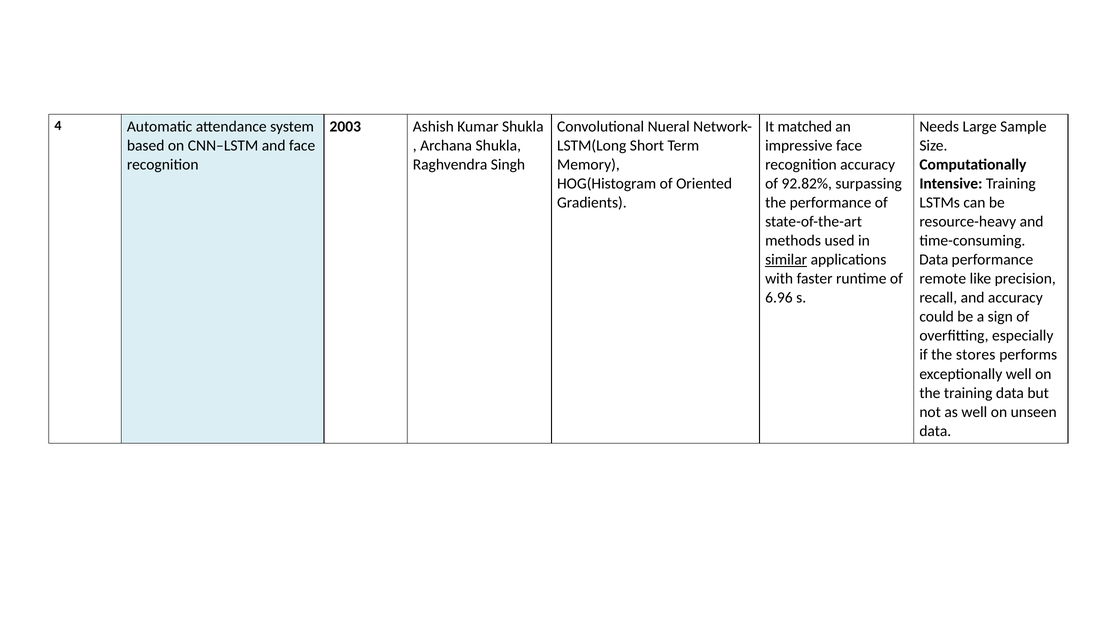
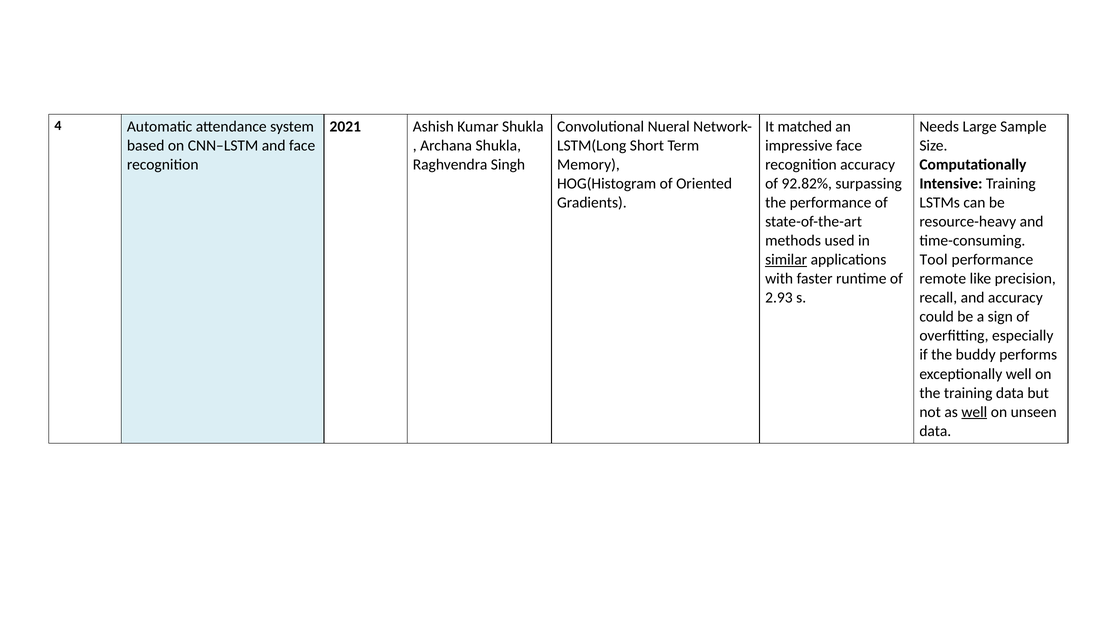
2003: 2003 -> 2021 (345, 126)
Data: Data -> Tool (934, 259)
6.96: 6.96 -> 2.93 (779, 297)
stores: stores -> buddy (976, 354)
well underline: none -> present (974, 411)
